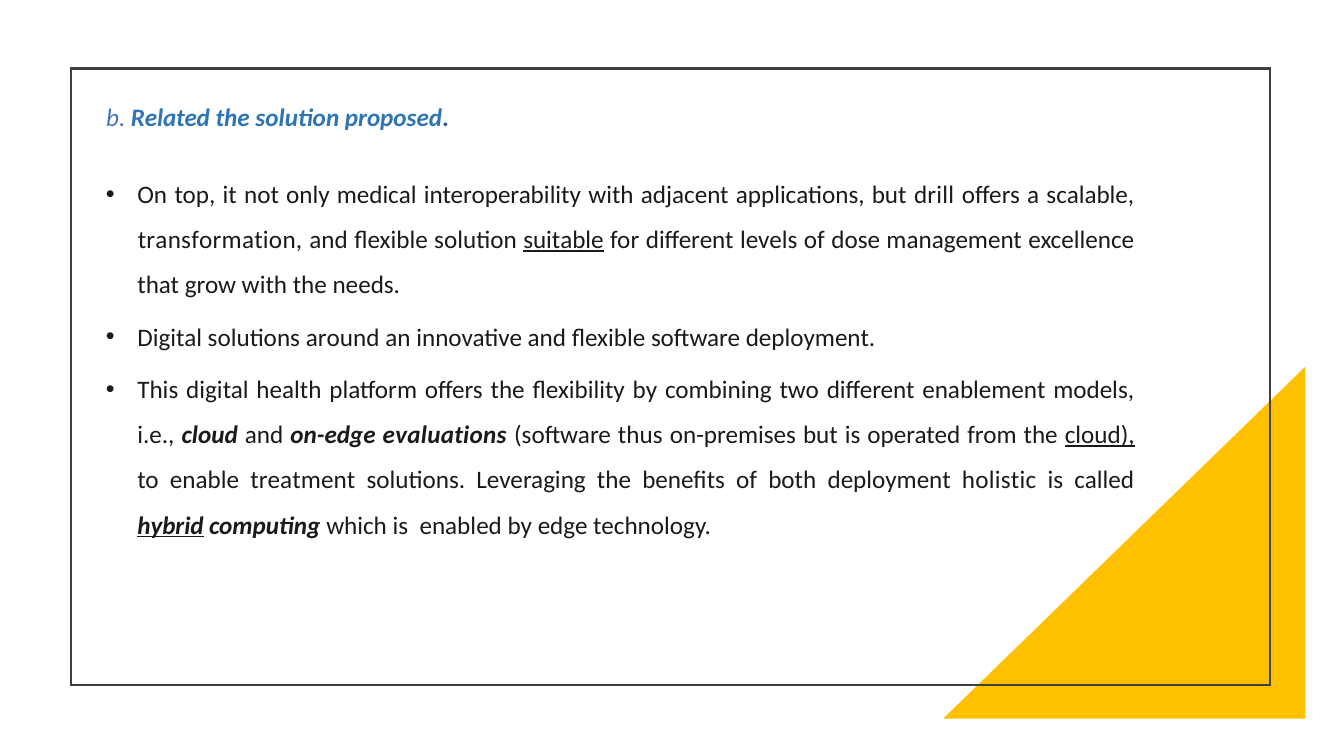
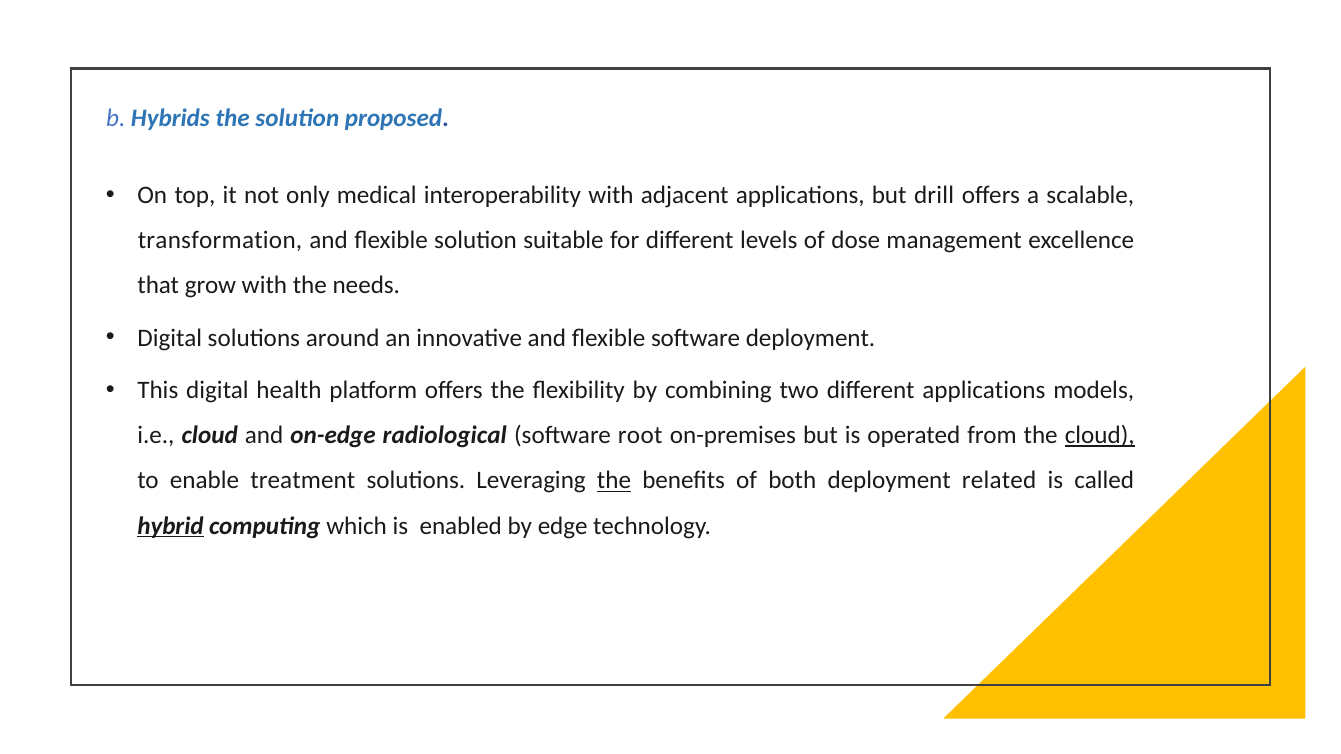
Related: Related -> Hybrids (170, 118)
suitable underline: present -> none (563, 241)
different enablement: enablement -> applications (984, 390)
evaluations: evaluations -> radiological (445, 435)
thus: thus -> root (640, 435)
the underline: none -> present (614, 481)
holistic: holistic -> related (999, 481)
